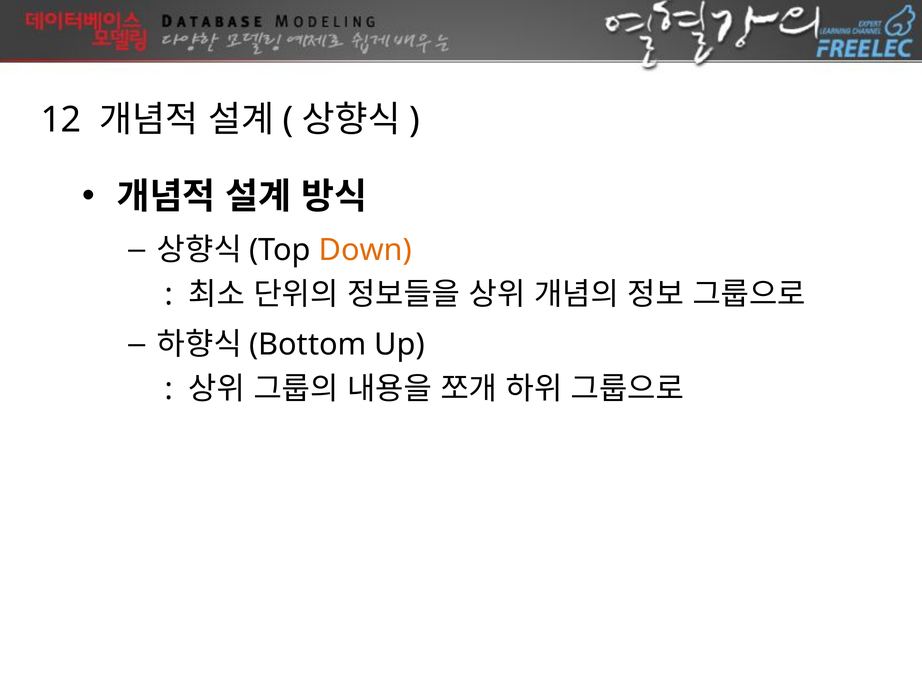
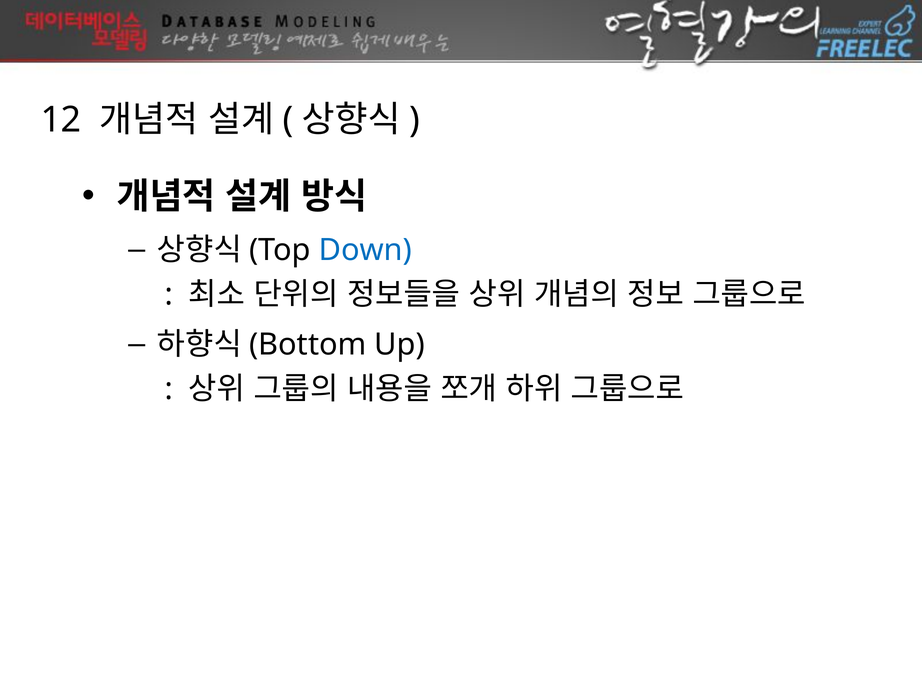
Down colour: orange -> blue (365, 250)
